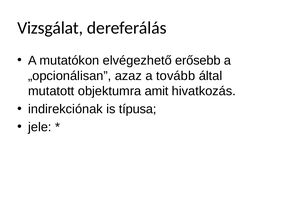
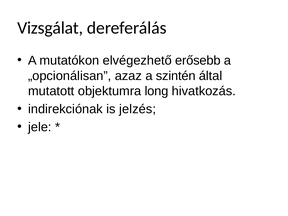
tovább: tovább -> szintén (176, 76)
amit: amit -> long (157, 91)
típusa: típusa -> jelzés (138, 109)
